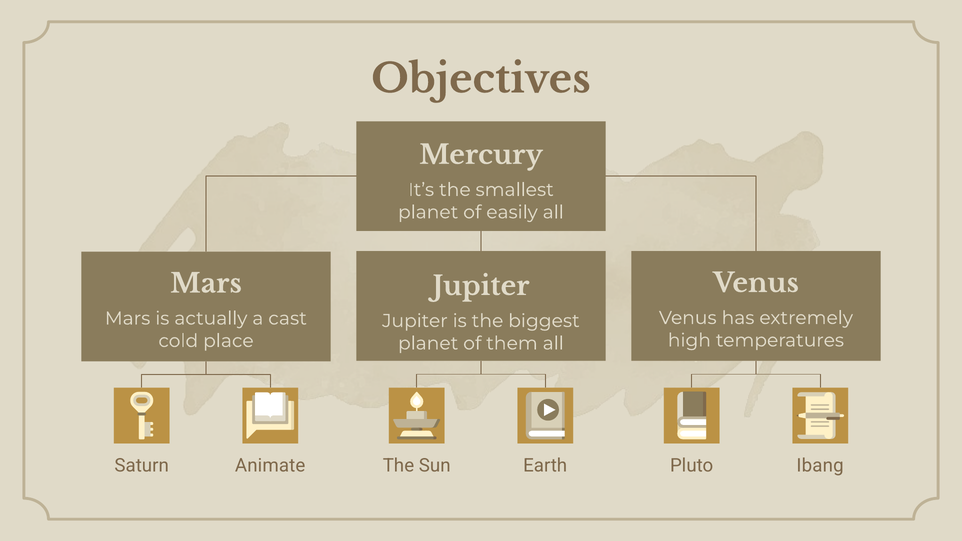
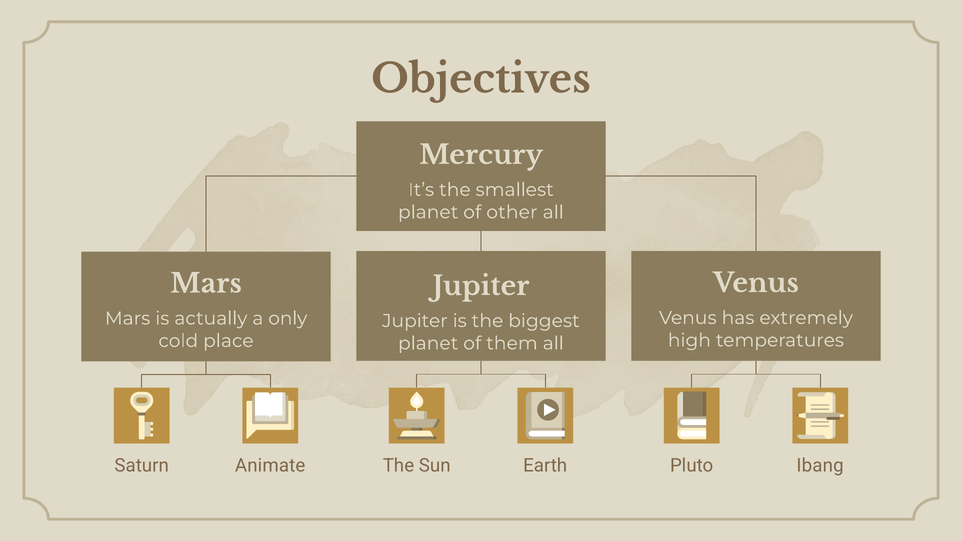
easily: easily -> other (512, 212)
cast: cast -> only (288, 318)
